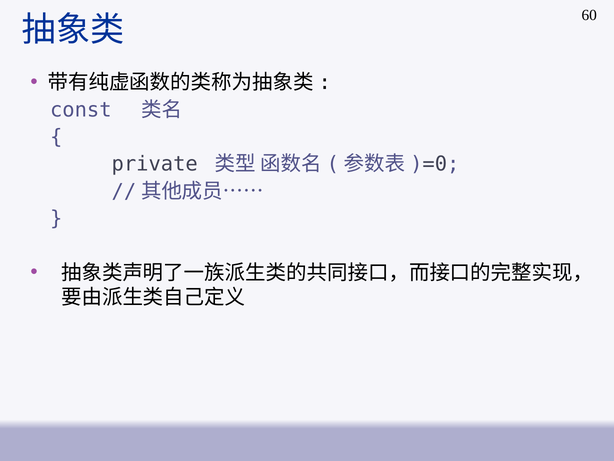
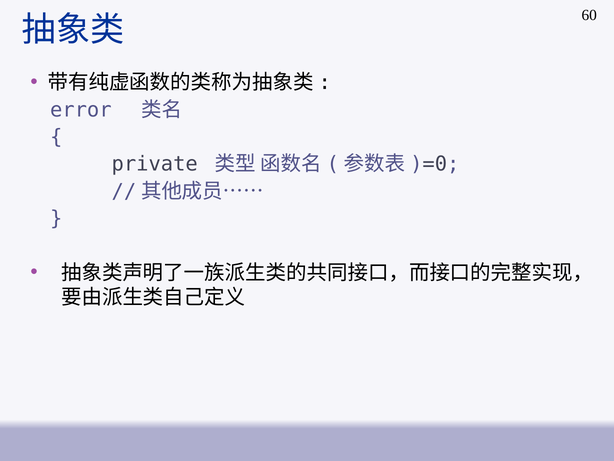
const: const -> error (81, 110)
